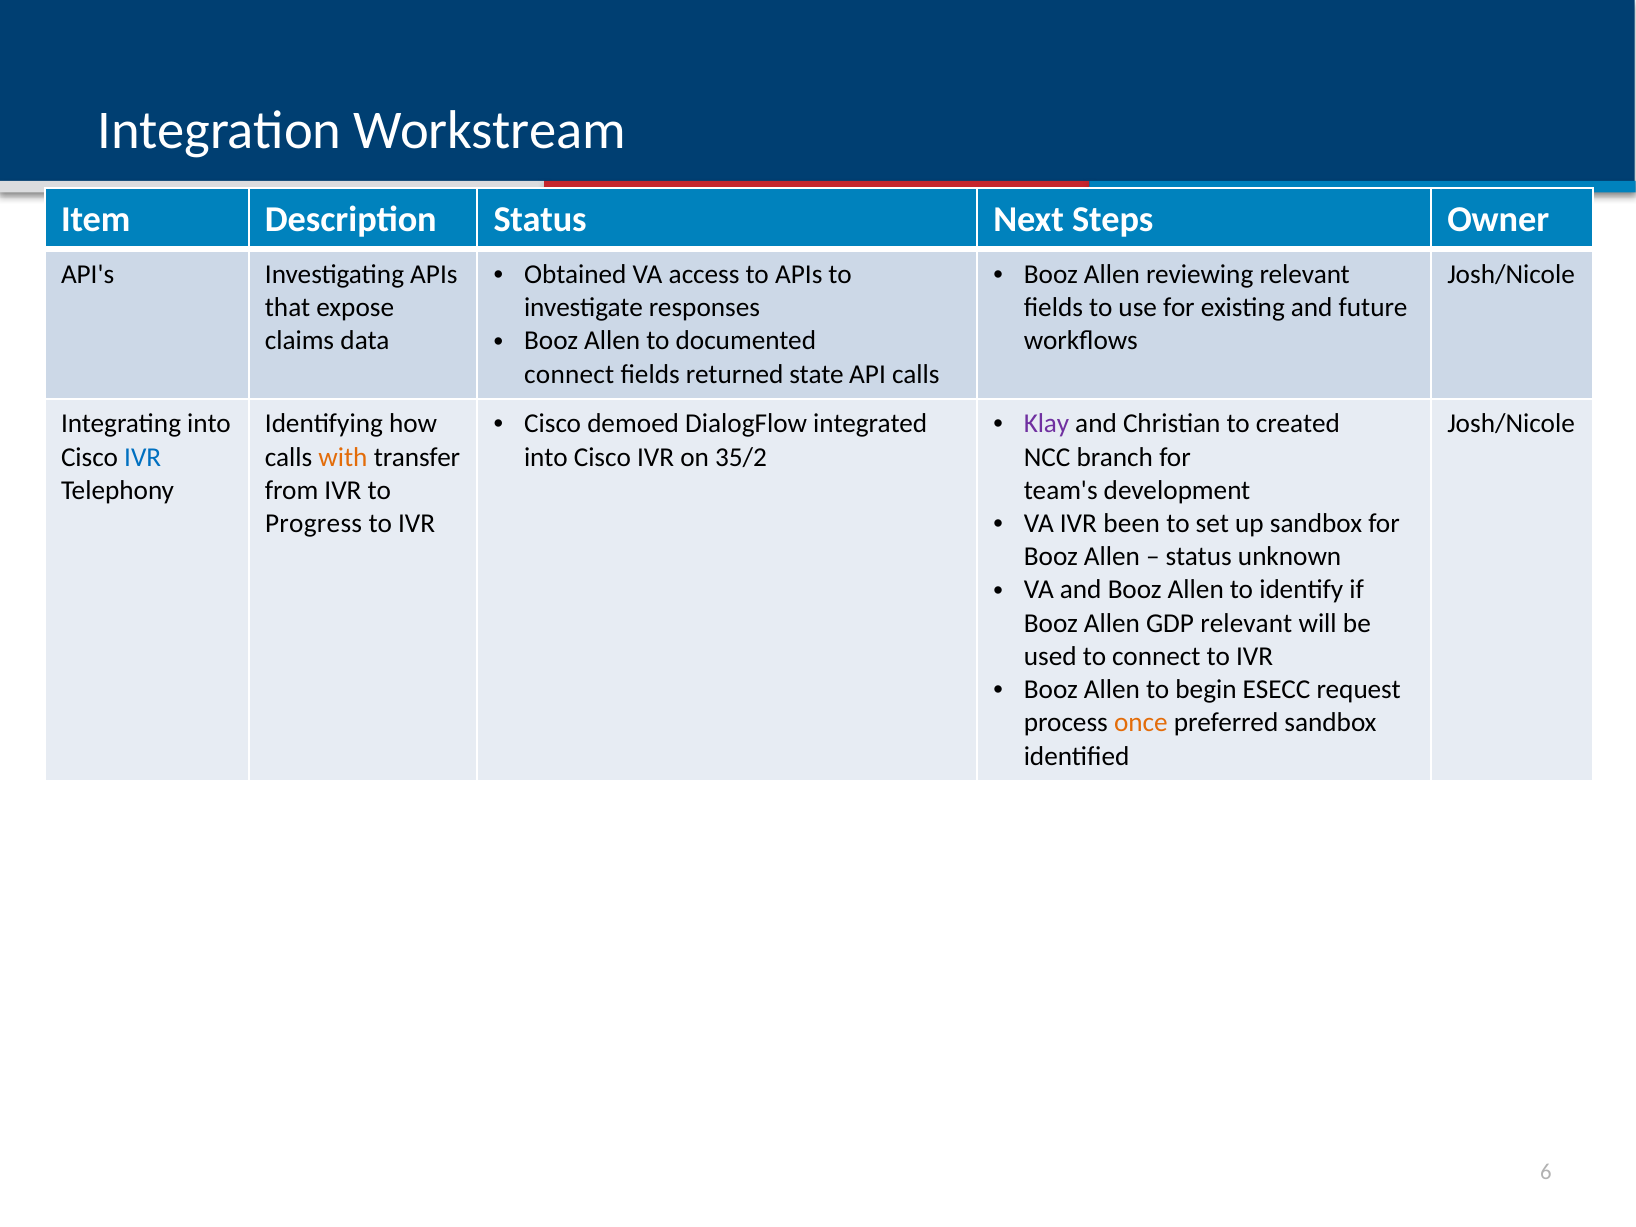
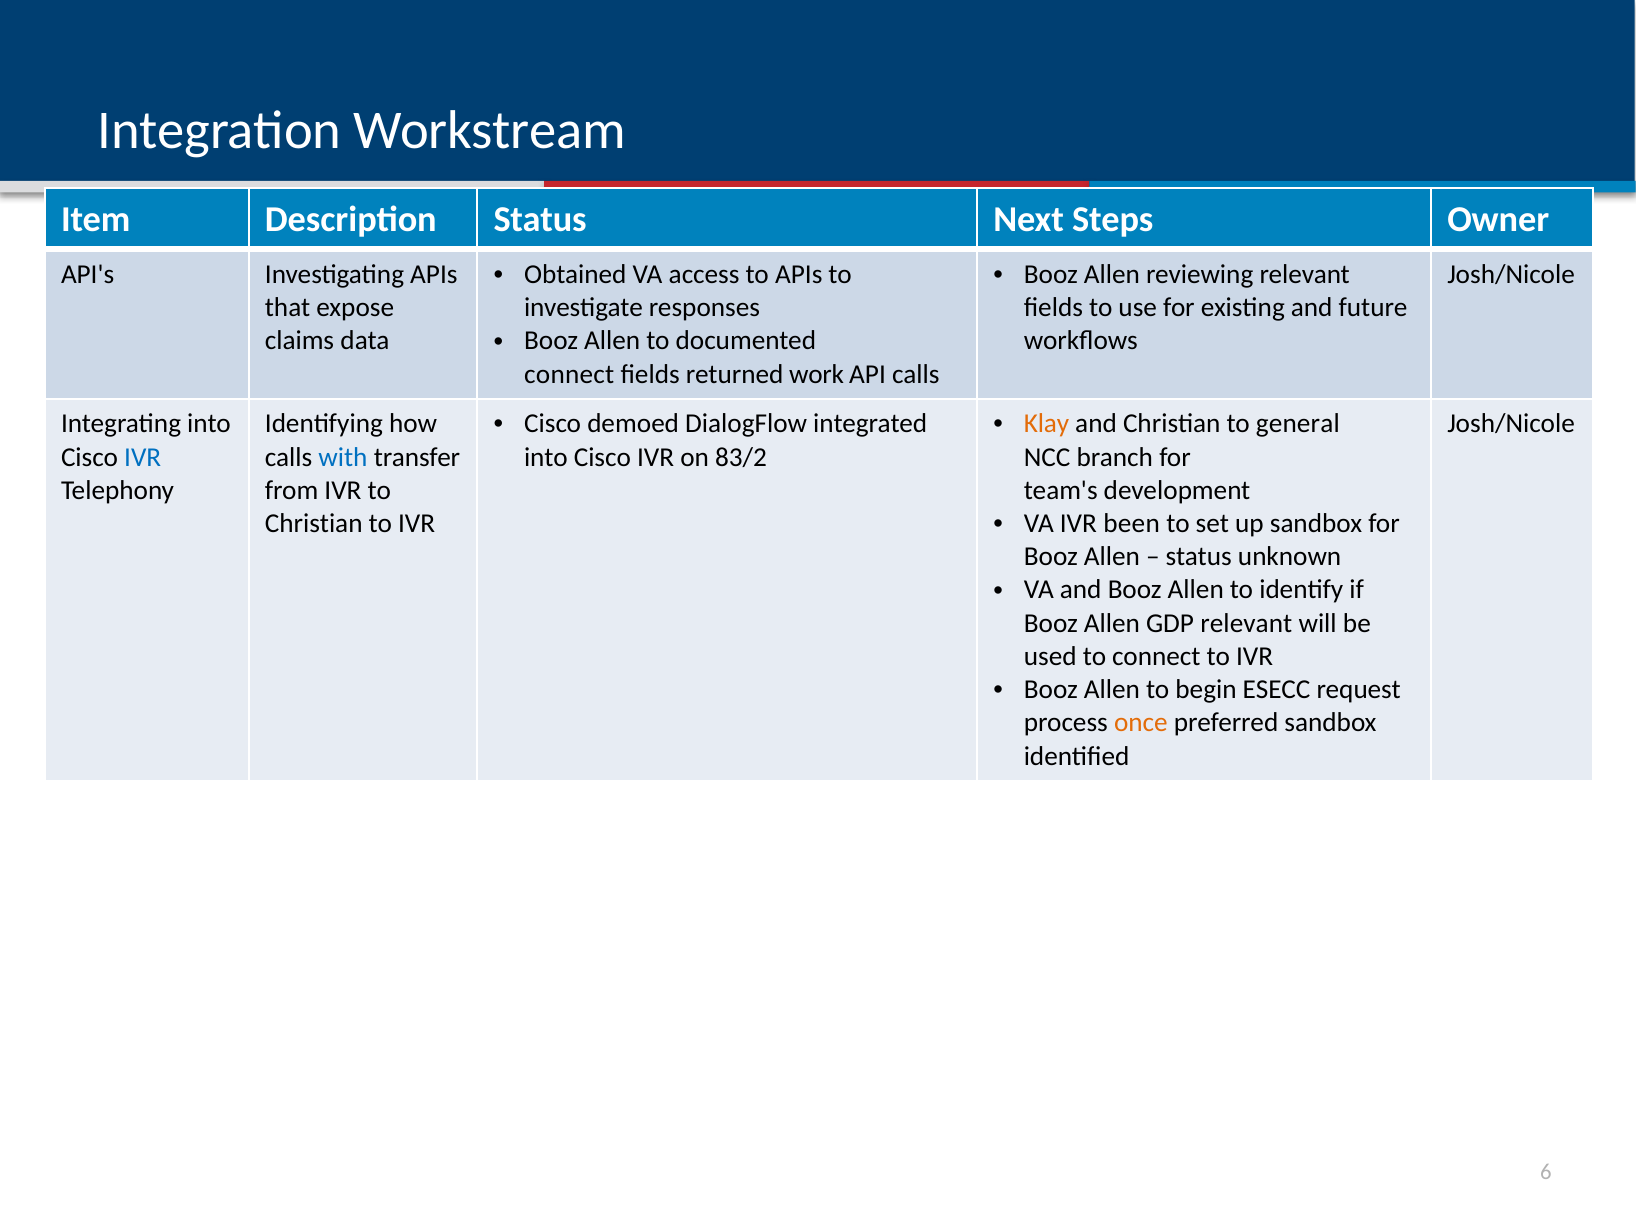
state: state -> work (817, 374)
Klay colour: purple -> orange (1047, 424)
created: created -> general (1298, 424)
with colour: orange -> blue (343, 457)
35/2: 35/2 -> 83/2 (741, 457)
Progress: Progress -> Christian (314, 523)
